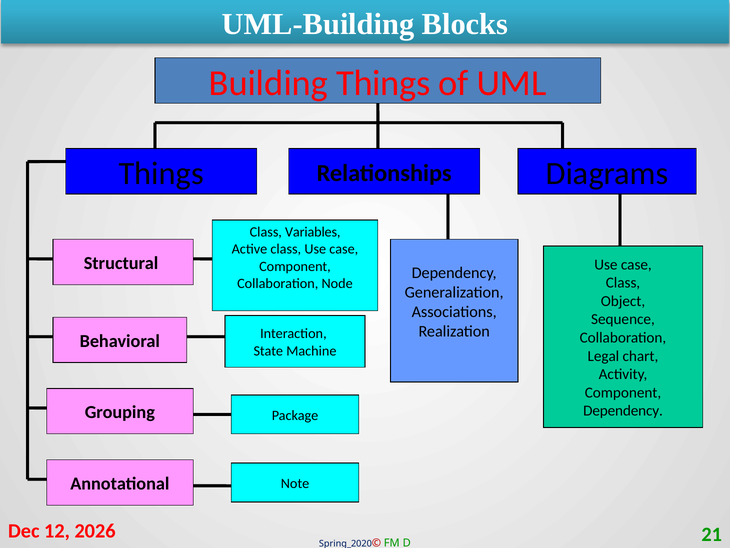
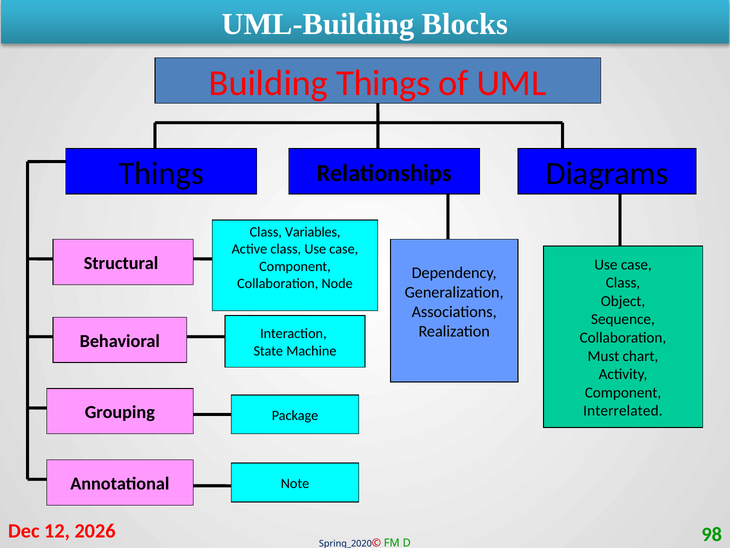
Legal: Legal -> Must (603, 356)
Dependency: Dependency -> Interrelated (623, 410)
21: 21 -> 98 (712, 534)
